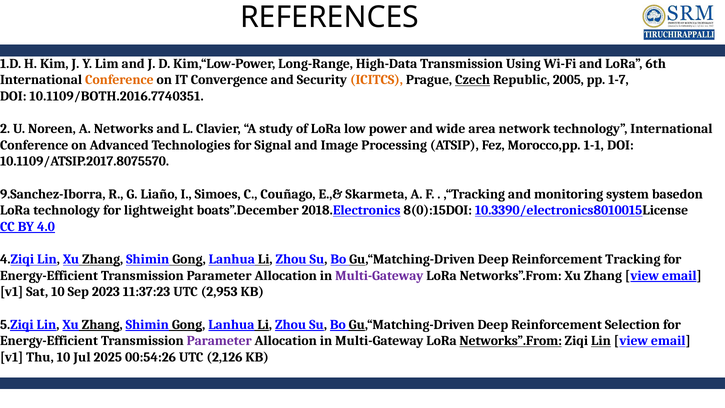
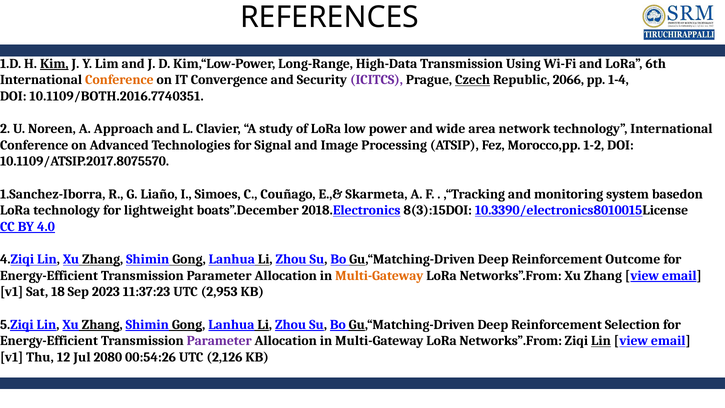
Kim underline: none -> present (54, 63)
ICITCS colour: orange -> purple (377, 80)
2005: 2005 -> 2066 (568, 80)
1-7: 1-7 -> 1-4 (619, 80)
Networks: Networks -> Approach (124, 129)
1-1: 1-1 -> 1-2 (594, 145)
9.Sanchez-Iborra: 9.Sanchez-Iborra -> 1.Sanchez-Iborra (53, 194)
8(0):15DOI: 8(0):15DOI -> 8(3):15DOI (438, 210)
Tracking: Tracking -> Outcome (633, 259)
Multi-Gateway colour: purple -> orange (379, 276)
Sat 10: 10 -> 18 (58, 292)
Networks”.From underline: present -> none (511, 341)
Thu 10: 10 -> 12 (64, 357)
2025: 2025 -> 2080 (108, 357)
